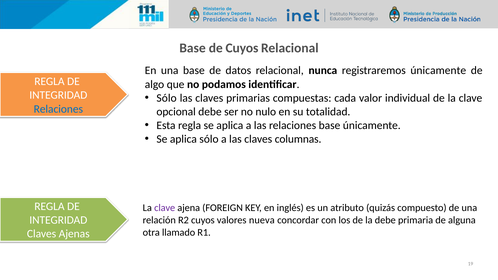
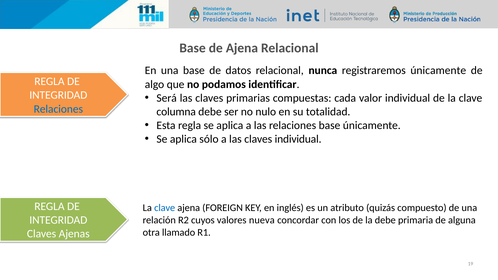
de Cuyos: Cuyos -> Ajena (242, 48)
Sólo: Sólo -> Será (167, 98)
opcional: opcional -> columna (176, 112)
claves columnas: columnas -> individual (298, 139)
clave colour: purple -> blue (165, 208)
